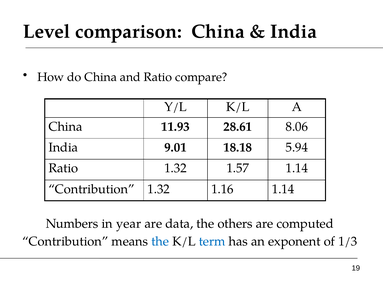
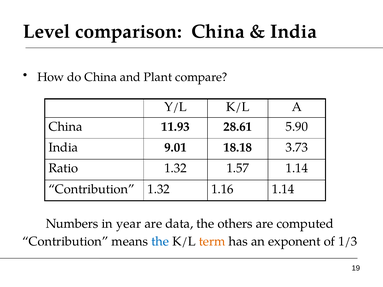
and Ratio: Ratio -> Plant (158, 77)
8.06: 8.06 -> 5.90 (297, 127)
5.94: 5.94 -> 3.73 (297, 148)
term colour: blue -> orange (212, 242)
